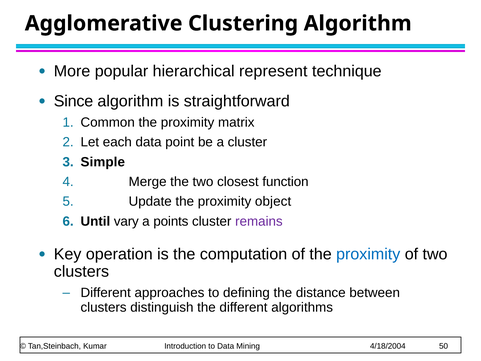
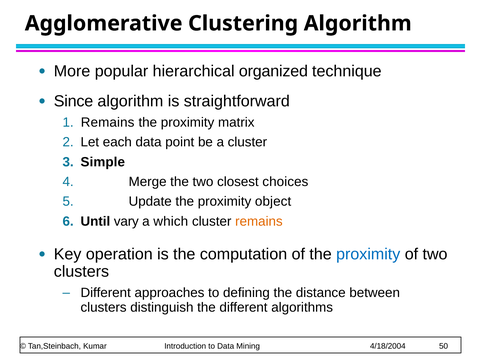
represent: represent -> organized (273, 71)
Common: Common -> Remains (108, 122)
function: function -> choices (285, 182)
points: points -> which (171, 221)
remains colour: purple -> orange (259, 221)
